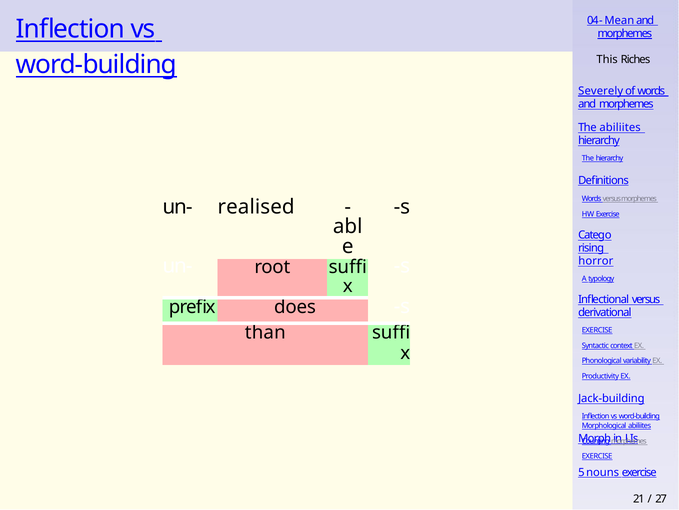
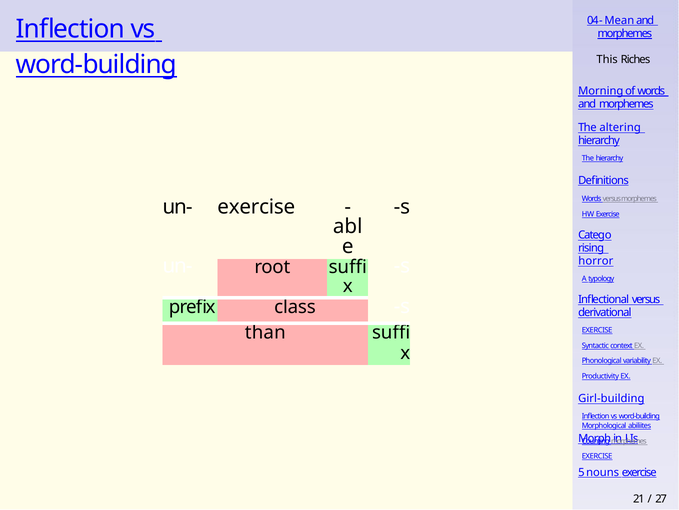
Severely: Severely -> Morning (601, 91)
The abiliites: abiliites -> altering (620, 128)
un- realised: realised -> exercise (256, 207)
does: does -> class (295, 307)
Jack-building: Jack-building -> Girl-building (611, 398)
